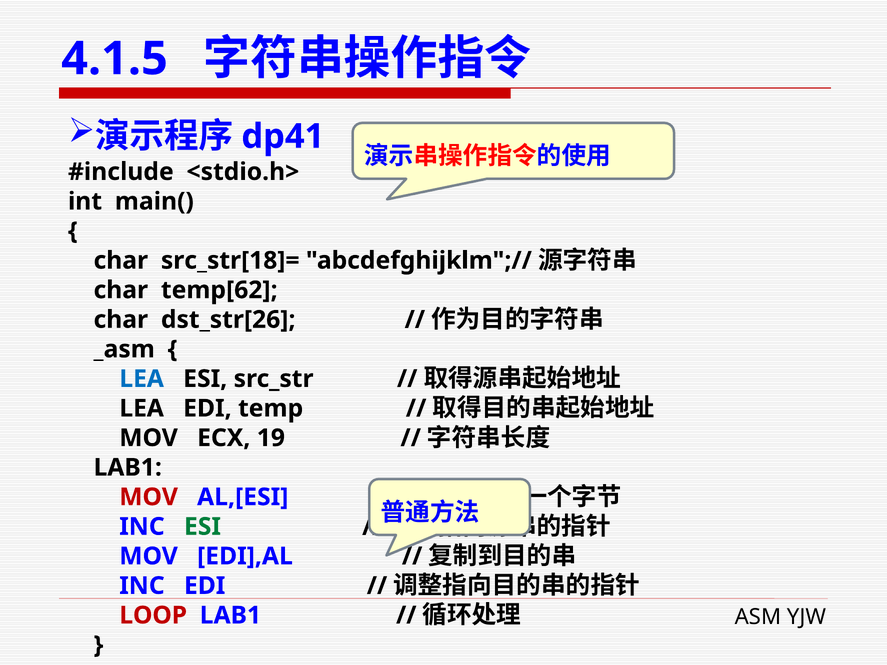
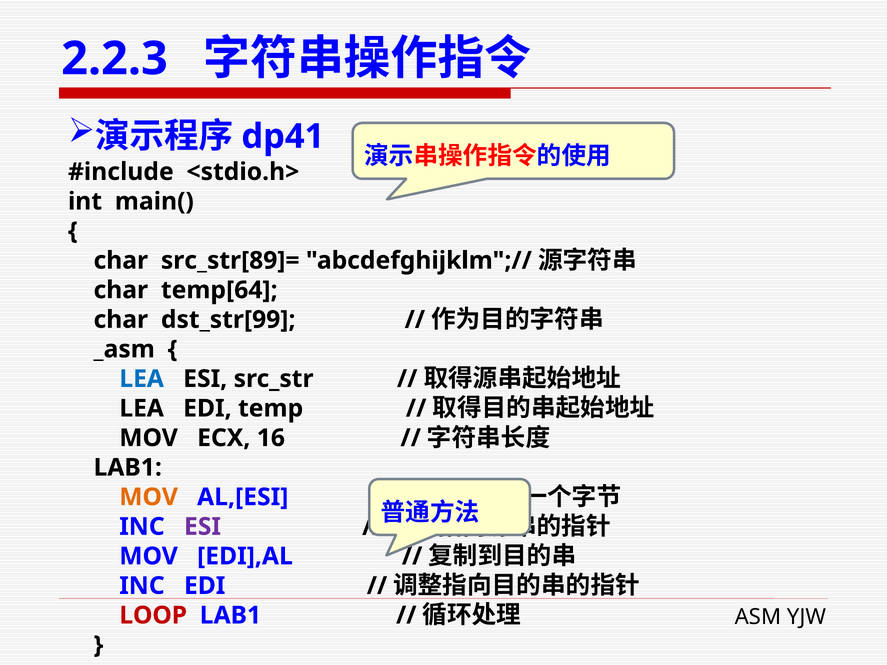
4.1.5: 4.1.5 -> 2.2.3 (115, 59)
src_str[18]=: src_str[18]= -> src_str[89]= (230, 261)
temp[62: temp[62 -> temp[64 (219, 290)
dst_str[26: dst_str[26 -> dst_str[99 (228, 320)
19: 19 -> 16 (271, 438)
MOV colour: red -> orange (149, 497)
ESI colour: green -> purple (202, 527)
